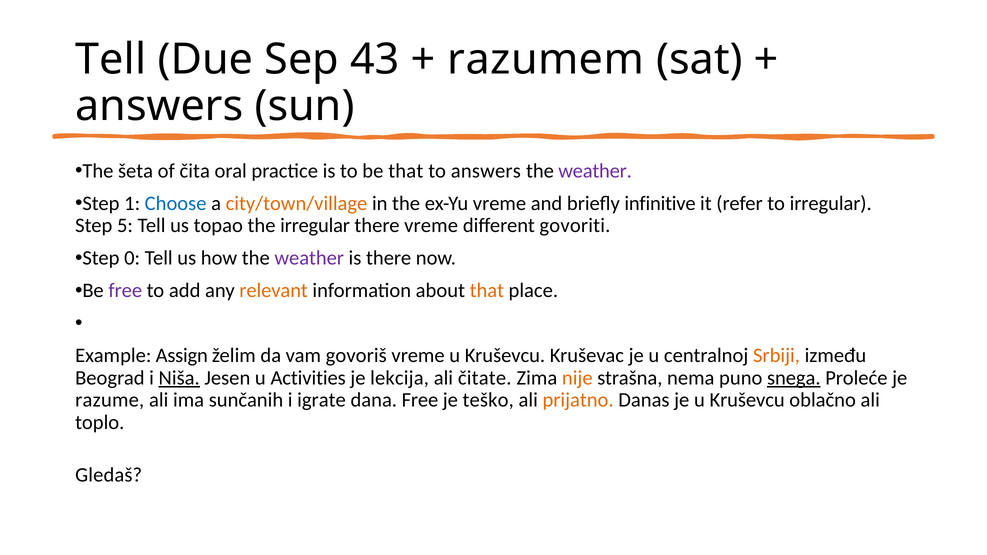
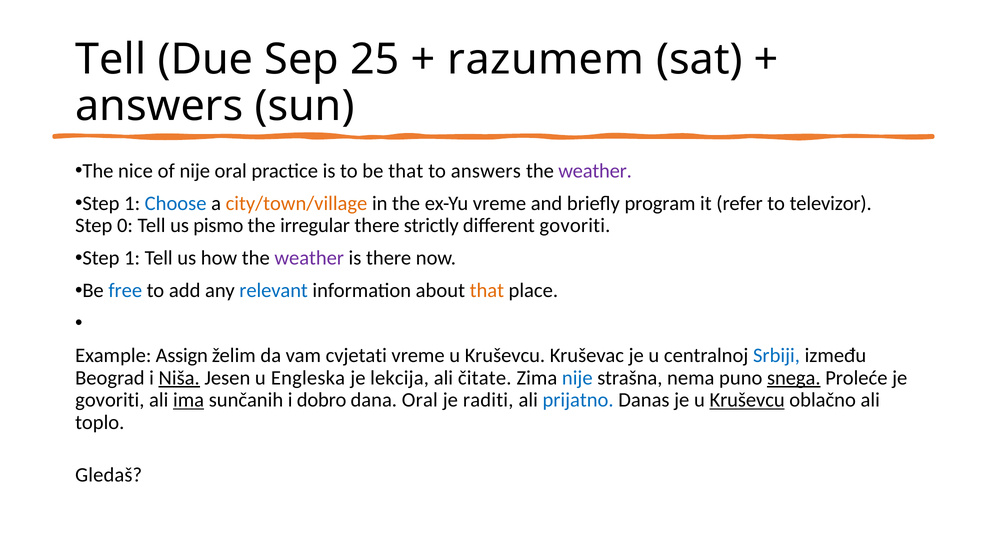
43: 43 -> 25 (375, 60)
šeta: šeta -> nice (135, 171)
of čita: čita -> nije (195, 171)
infinitive: infinitive -> program (660, 203)
to irregular: irregular -> televizor (831, 203)
5: 5 -> 0 (125, 226)
topao: topao -> pismo (218, 226)
there vreme: vreme -> strictly (431, 226)
0: 0 -> 1 (132, 258)
free colour: purple -> blue (125, 291)
relevant colour: orange -> blue (274, 291)
govoriš: govoriš -> cvjetati (356, 356)
Srbiji colour: orange -> blue (776, 356)
Activities: Activities -> Engleska (308, 378)
nije colour: orange -> blue (577, 378)
razume: razume -> govoriti (110, 400)
ima underline: none -> present (189, 400)
igrate: igrate -> dobro (322, 400)
dana Free: Free -> Oral (420, 400)
teško: teško -> raditi (488, 400)
prijatno colour: orange -> blue (578, 400)
Kruševcu underline: none -> present (747, 400)
